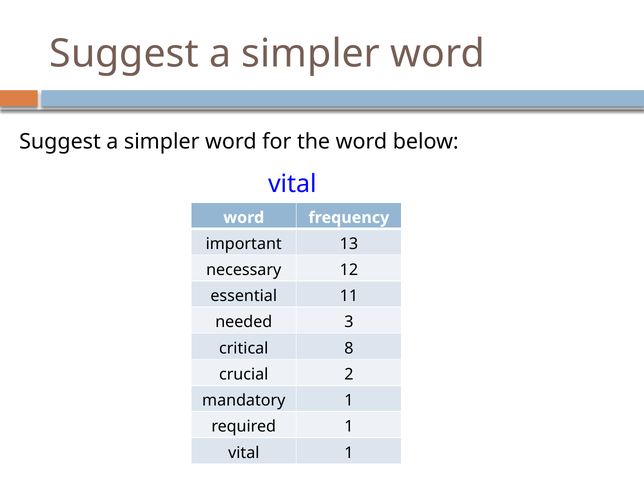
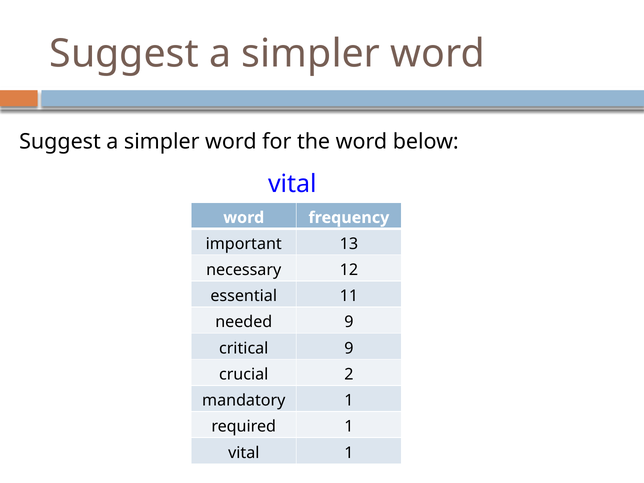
needed 3: 3 -> 9 (349, 322)
critical 8: 8 -> 9 (349, 348)
